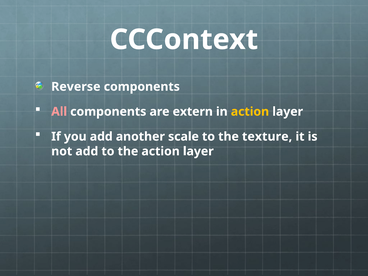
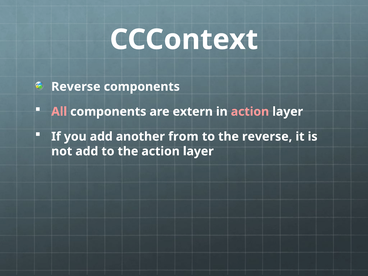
action colour: yellow -> pink (250, 112)
scale: scale -> from (183, 137)
the texture: texture -> reverse (267, 137)
